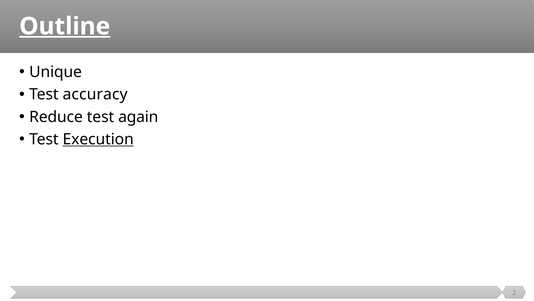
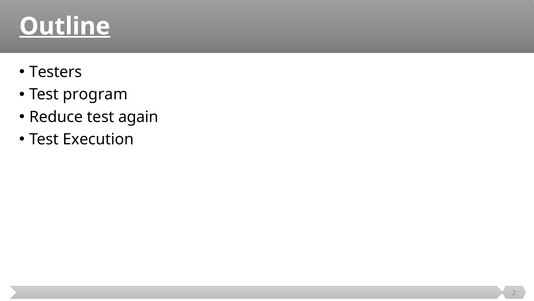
Unique: Unique -> Testers (56, 72)
accuracy: accuracy -> program (95, 94)
Execution underline: present -> none (98, 139)
